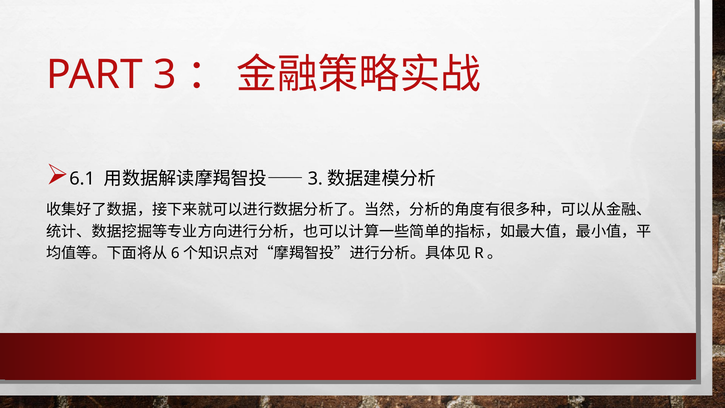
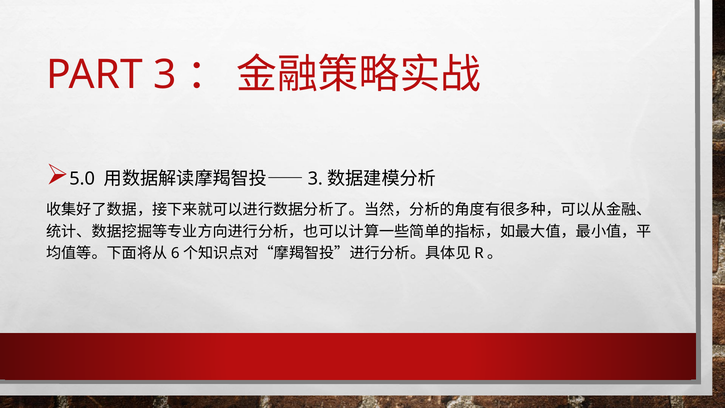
6.1: 6.1 -> 5.0 (82, 179)
